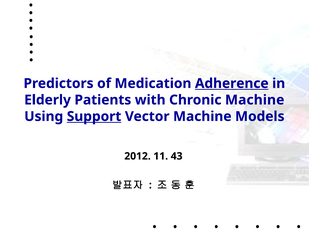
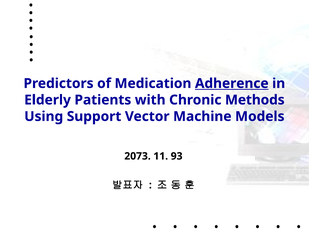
Chronic Machine: Machine -> Methods (255, 100)
Support underline: present -> none (94, 116)
2012: 2012 -> 2073 (138, 156)
43: 43 -> 93 (177, 156)
